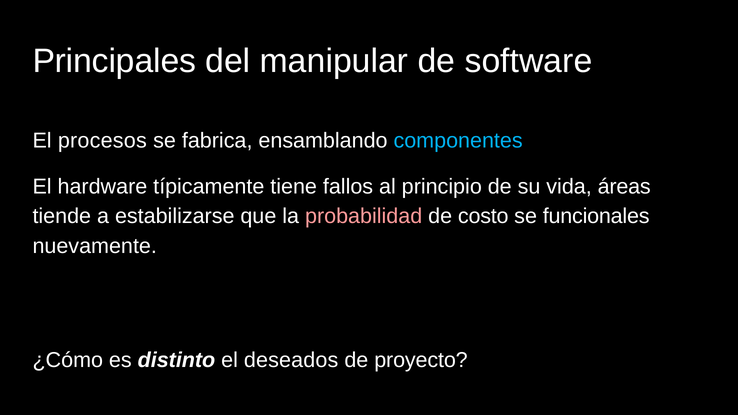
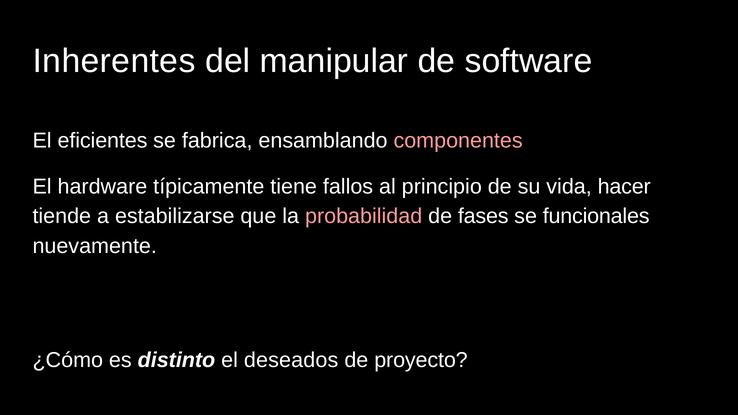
Principales: Principales -> Inherentes (114, 61)
procesos: procesos -> eficientes (103, 141)
componentes colour: light blue -> pink (458, 141)
áreas: áreas -> hacer (624, 187)
costo: costo -> fases (483, 216)
